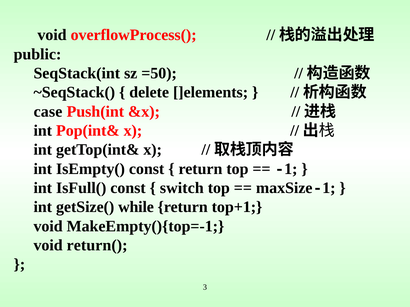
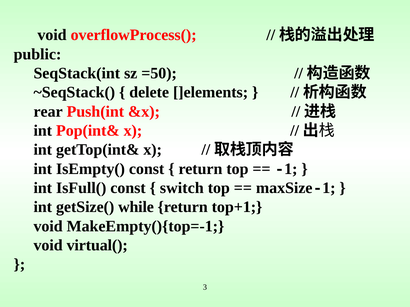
case: case -> rear (48, 112)
return(: return( -> virtual( (97, 246)
